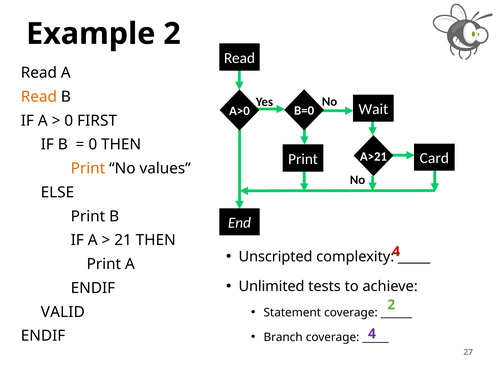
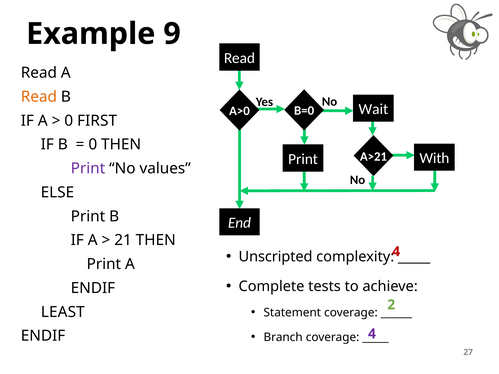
Example 2: 2 -> 9 (172, 34)
Card: Card -> With (434, 158)
Print colour: orange -> purple (88, 169)
Unlimited: Unlimited -> Complete (272, 287)
VALID: VALID -> LEAST (63, 312)
